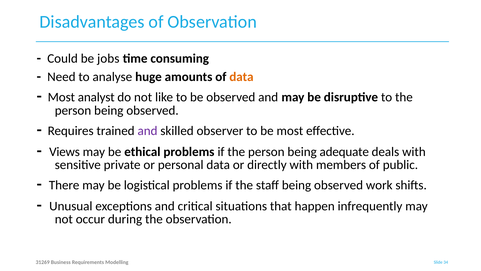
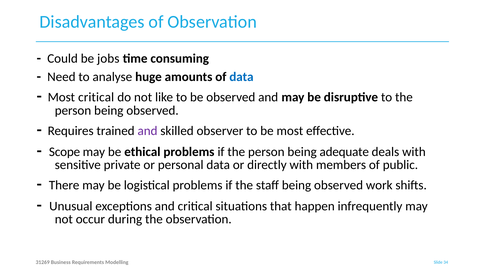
data colour: orange -> blue (241, 77)
Most analyst: analyst -> critical (96, 97)
Views: Views -> Scope (65, 151)
